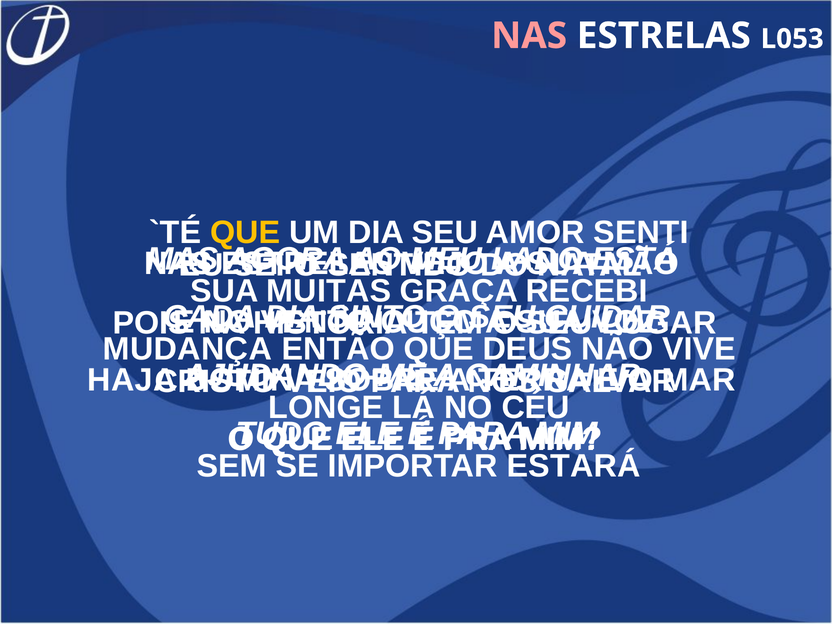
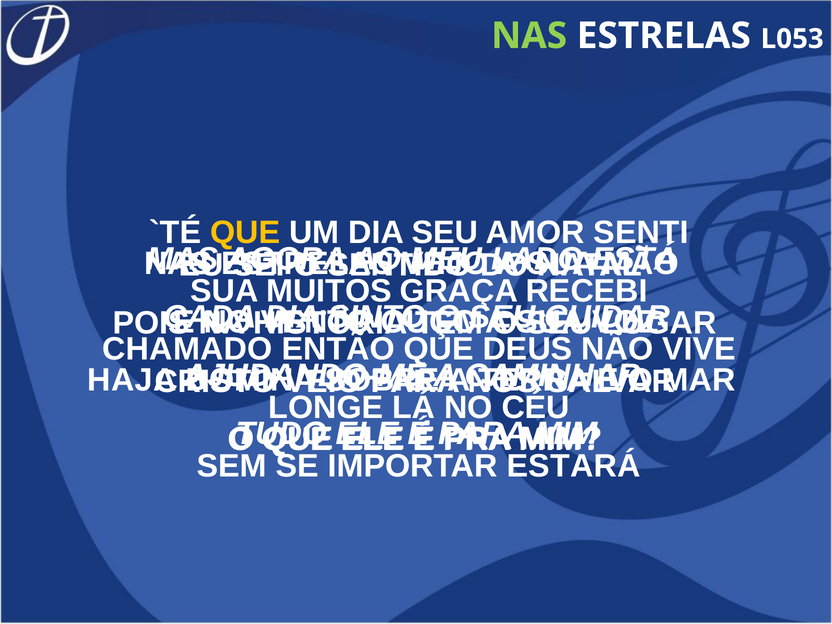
NAS colour: pink -> light green (529, 36)
MUITAS: MUITAS -> MUITOS (329, 291)
MUDANÇA: MUDANÇA -> CHAMADO (187, 349)
